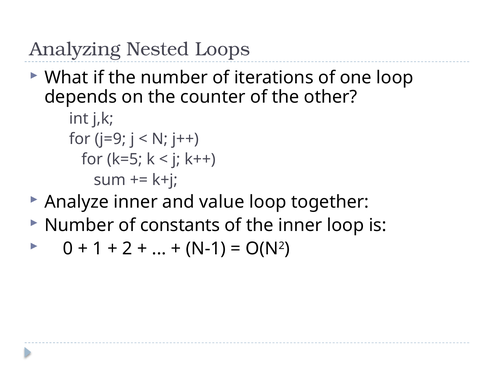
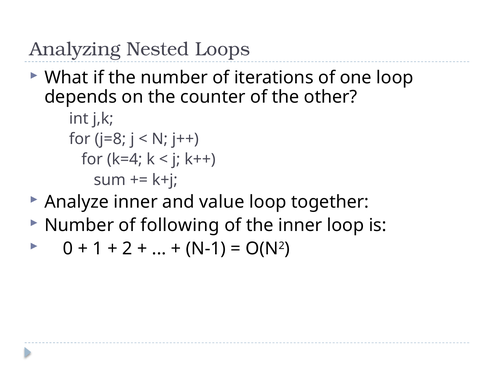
j=9: j=9 -> j=8 (110, 139)
k=5: k=5 -> k=4 (125, 160)
constants: constants -> following (180, 226)
